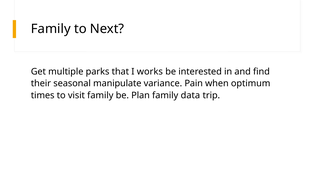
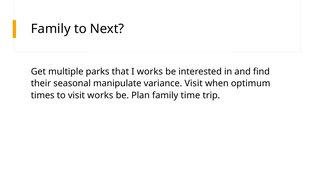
variance Pain: Pain -> Visit (194, 84)
visit family: family -> works (100, 96)
data: data -> time (190, 96)
